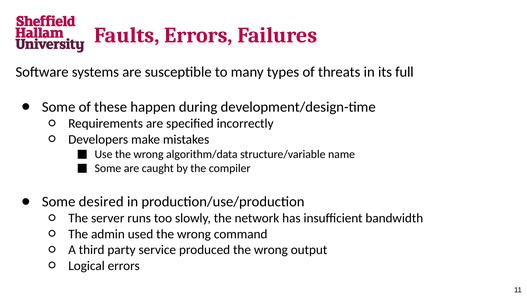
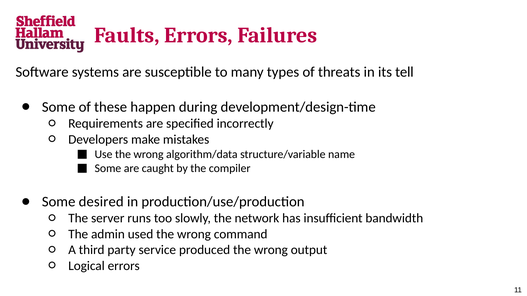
full: full -> tell (404, 72)
